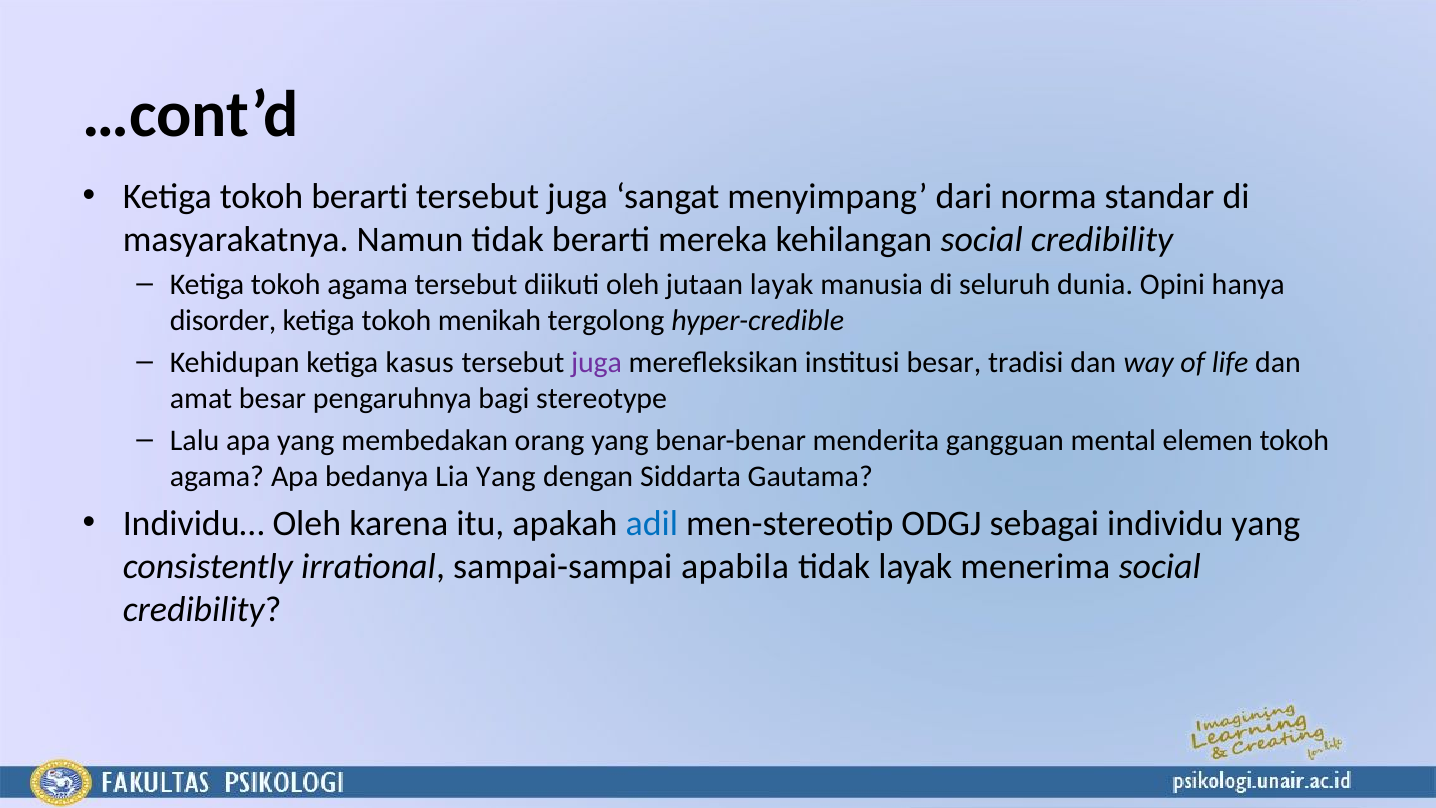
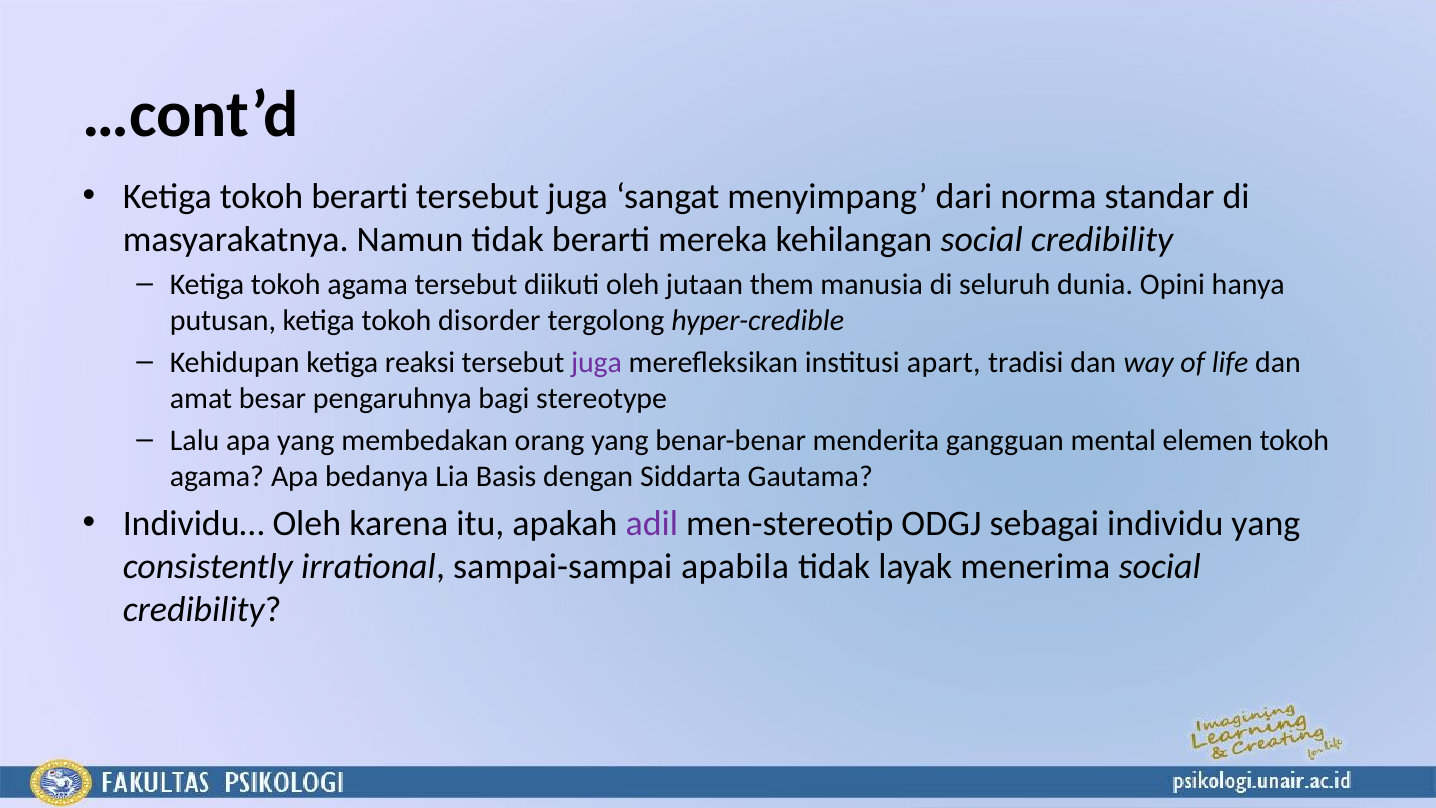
jutaan layak: layak -> them (782, 285)
disorder: disorder -> putusan (223, 320)
menikah: menikah -> disorder (489, 320)
kasus: kasus -> reaksi (420, 362)
institusi besar: besar -> apart (944, 362)
Lia Yang: Yang -> Basis (506, 476)
adil colour: blue -> purple (652, 523)
